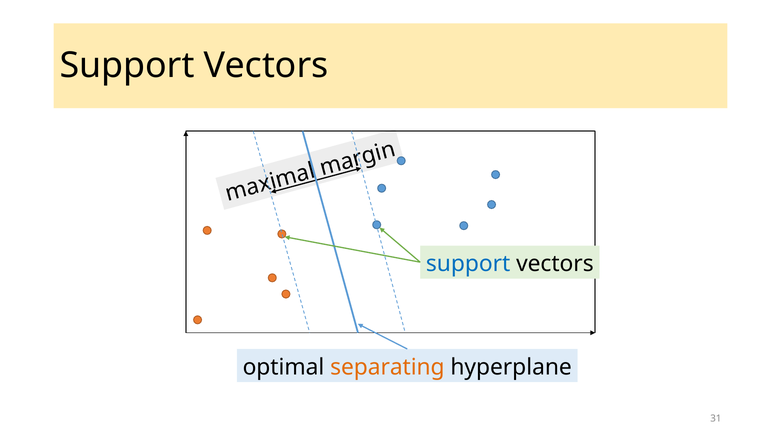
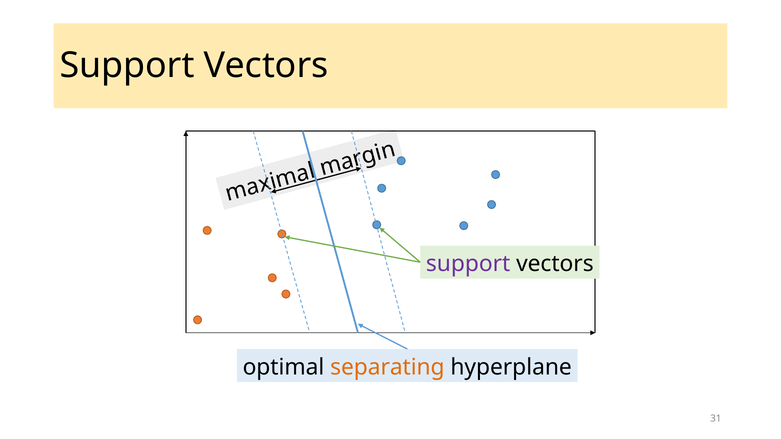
support colour: blue -> purple (468, 264)
